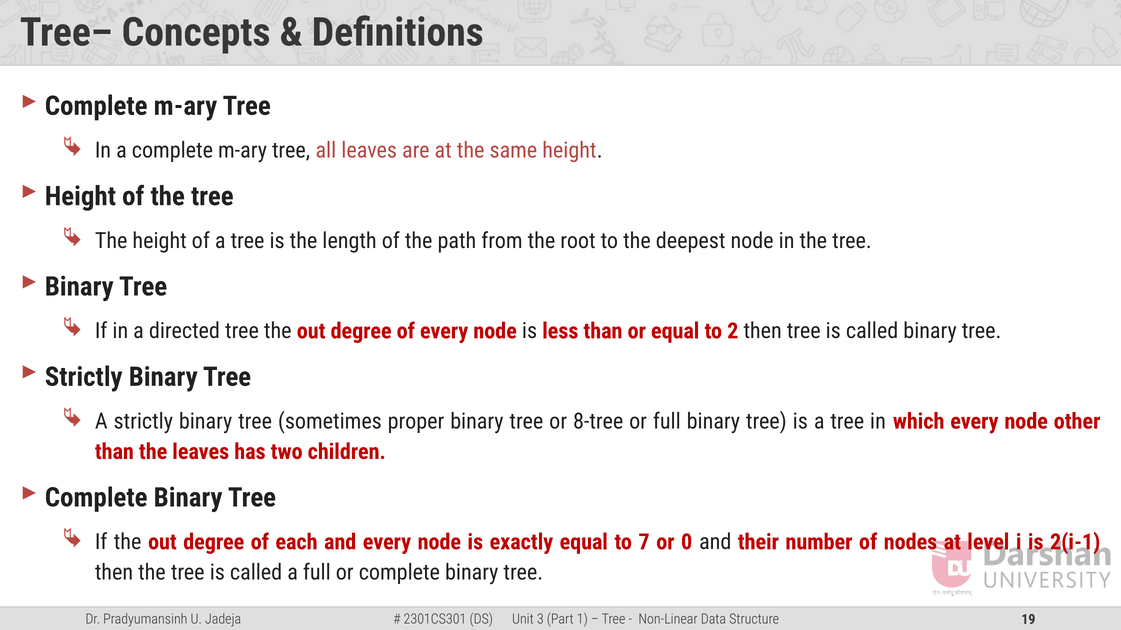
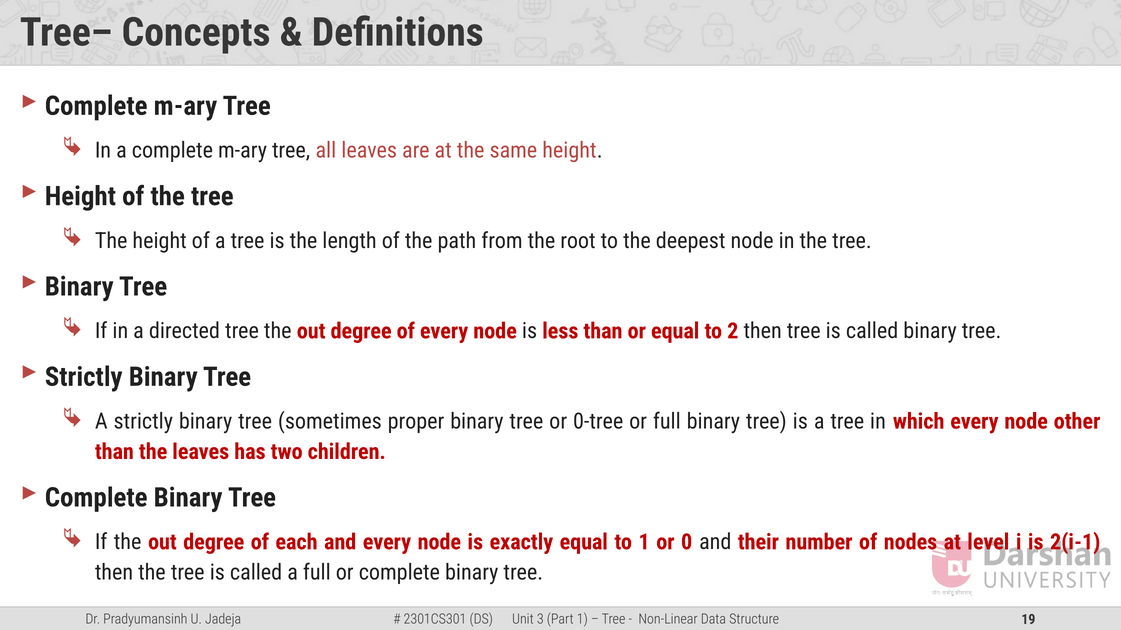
8-tree: 8-tree -> 0-tree (598, 422)
to 7: 7 -> 1 (644, 542)
